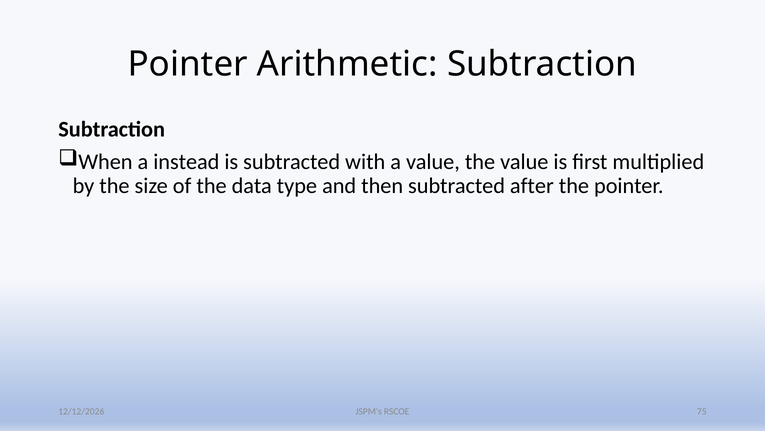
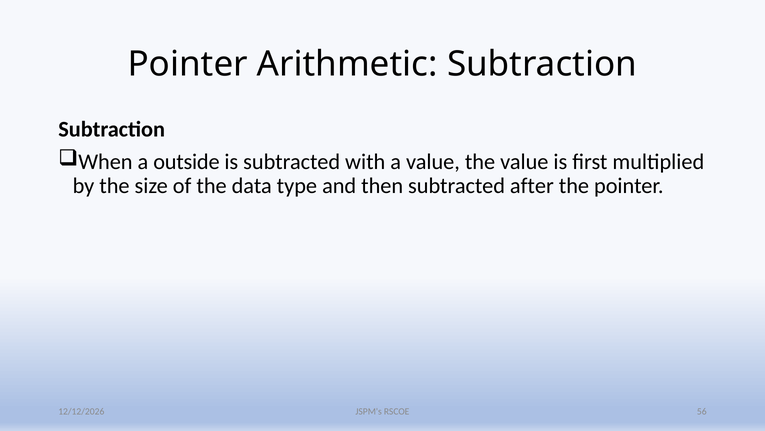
instead: instead -> outside (186, 161)
75: 75 -> 56 (702, 411)
